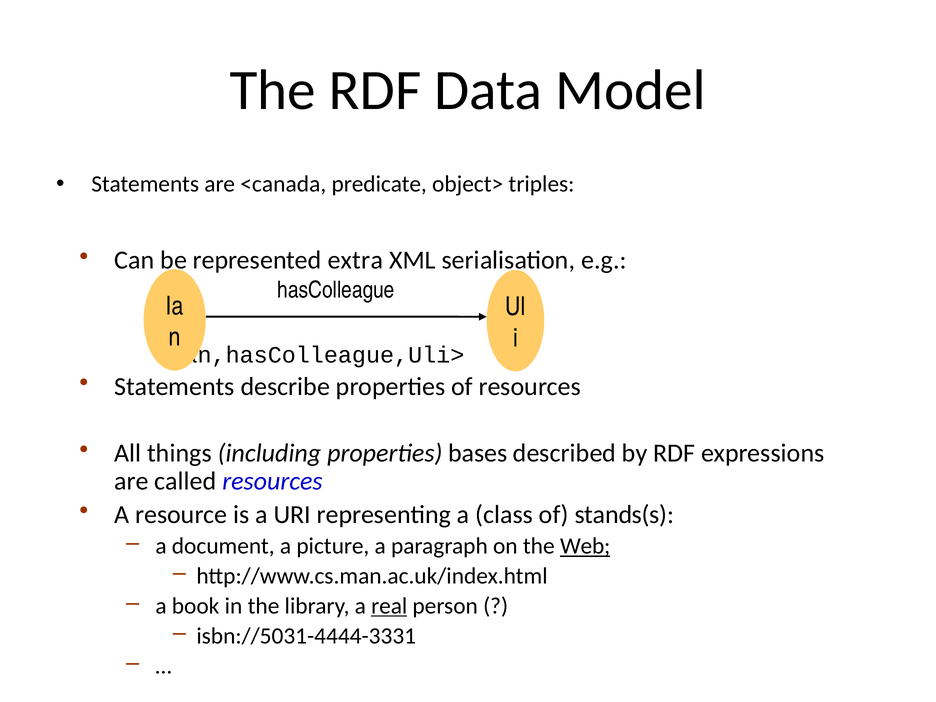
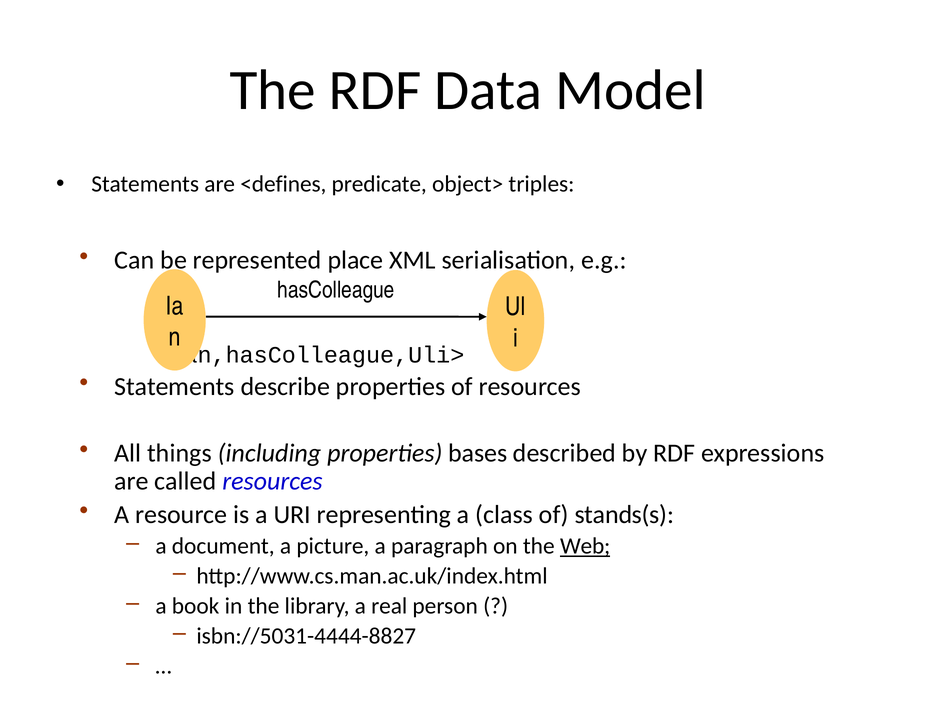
<canada: <canada -> <defines (283, 184)
extra: extra -> place (355, 260)
real underline: present -> none (389, 606)
isbn://5031-4444-3331: isbn://5031-4444-3331 -> isbn://5031-4444-8827 (306, 636)
